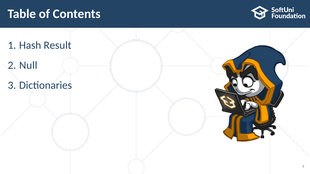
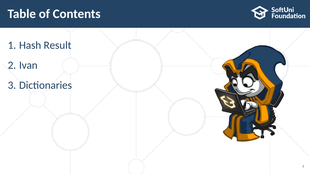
Null: Null -> Ivan (28, 65)
